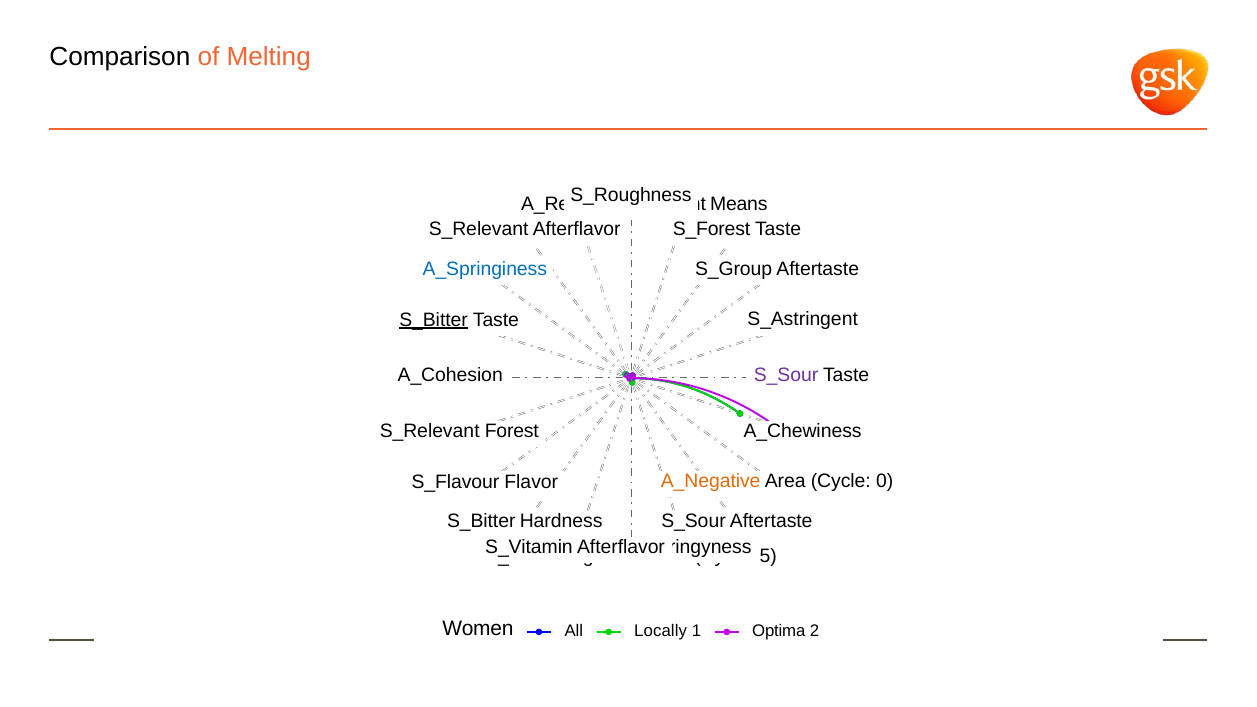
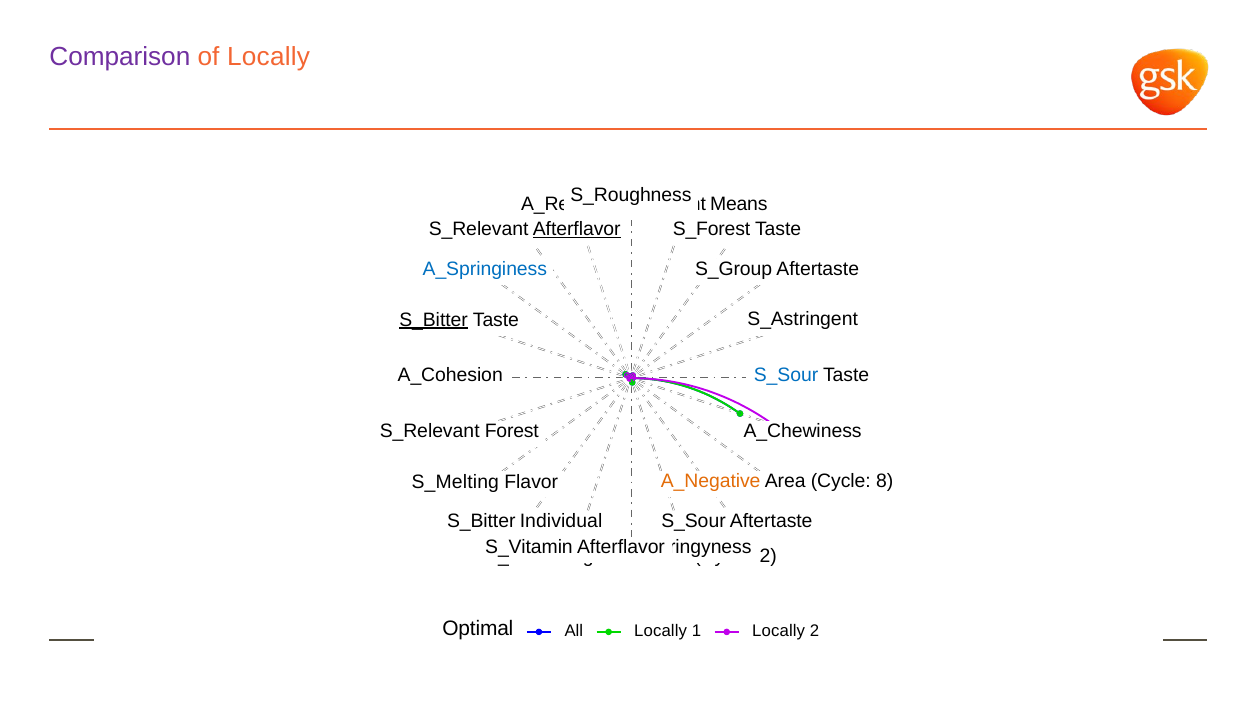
Comparison colour: black -> purple (120, 57)
of Melting: Melting -> Locally (269, 57)
Afterflavor underline: none -> present (577, 229)
S_Sour colour: purple -> blue (786, 376)
0: 0 -> 8 (885, 482)
S_Flavour: S_Flavour -> S_Melting (455, 482)
Hardness: Hardness -> Individual (561, 522)
5: 5 -> 2 (768, 556)
Women: Women -> Optimal (478, 629)
1 Optima: Optima -> Locally (779, 631)
